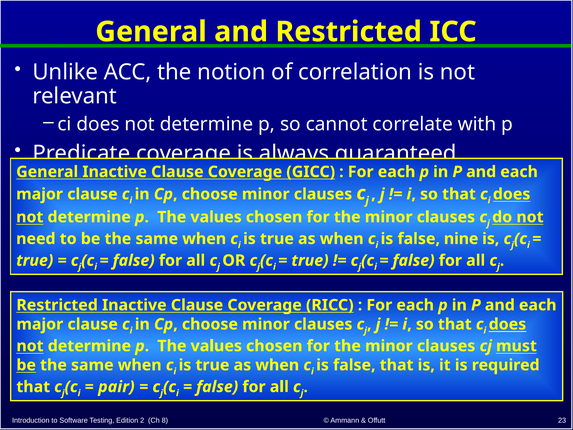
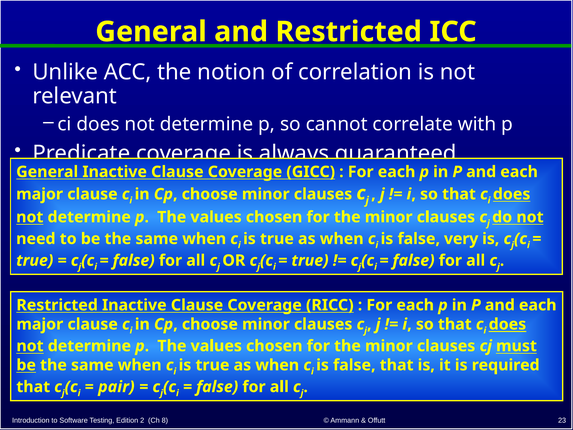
nine: nine -> very (461, 239)
